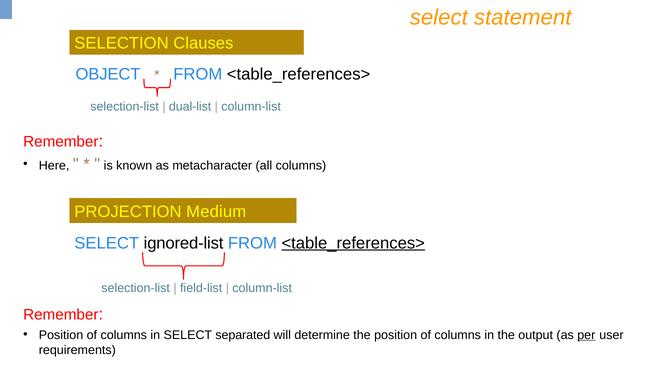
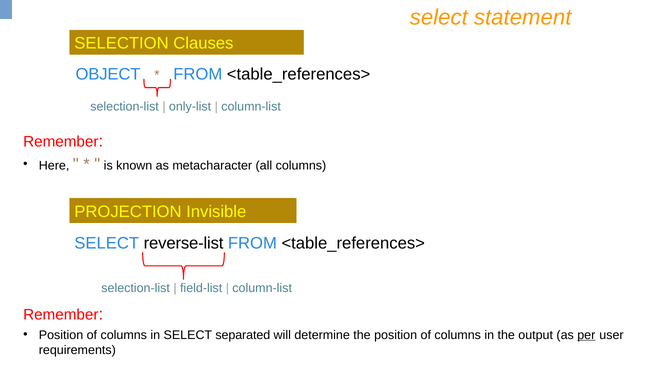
dual-list: dual-list -> only-list (190, 107)
Medium: Medium -> Invisible (216, 212)
ignored-list: ignored-list -> reverse-list (184, 243)
<table_references> underline: present -> none (353, 243)
